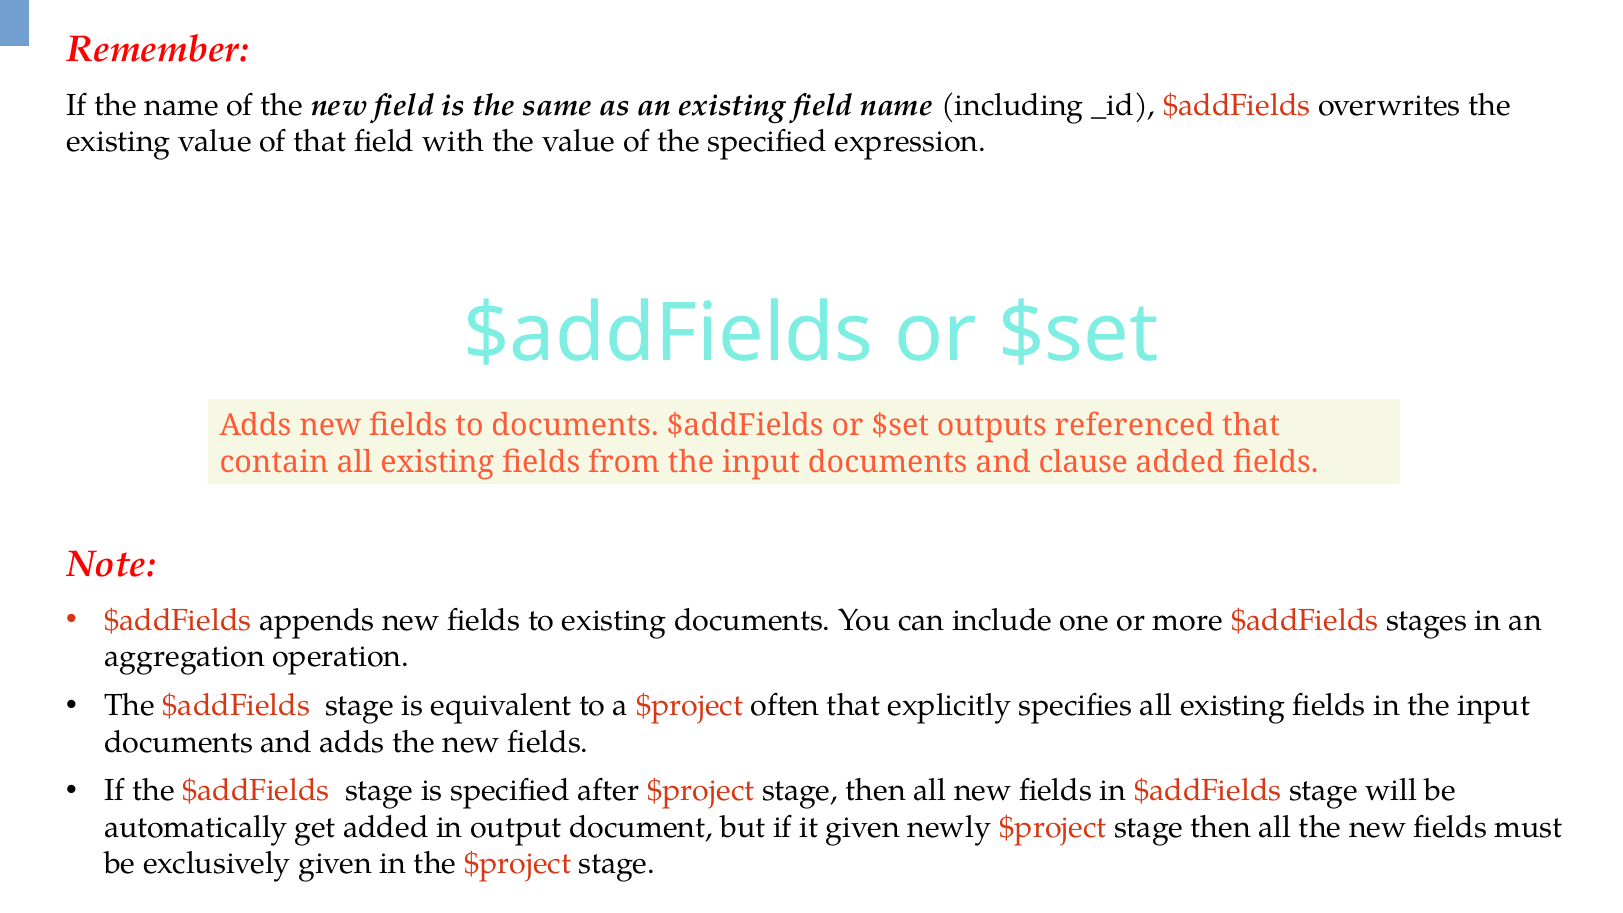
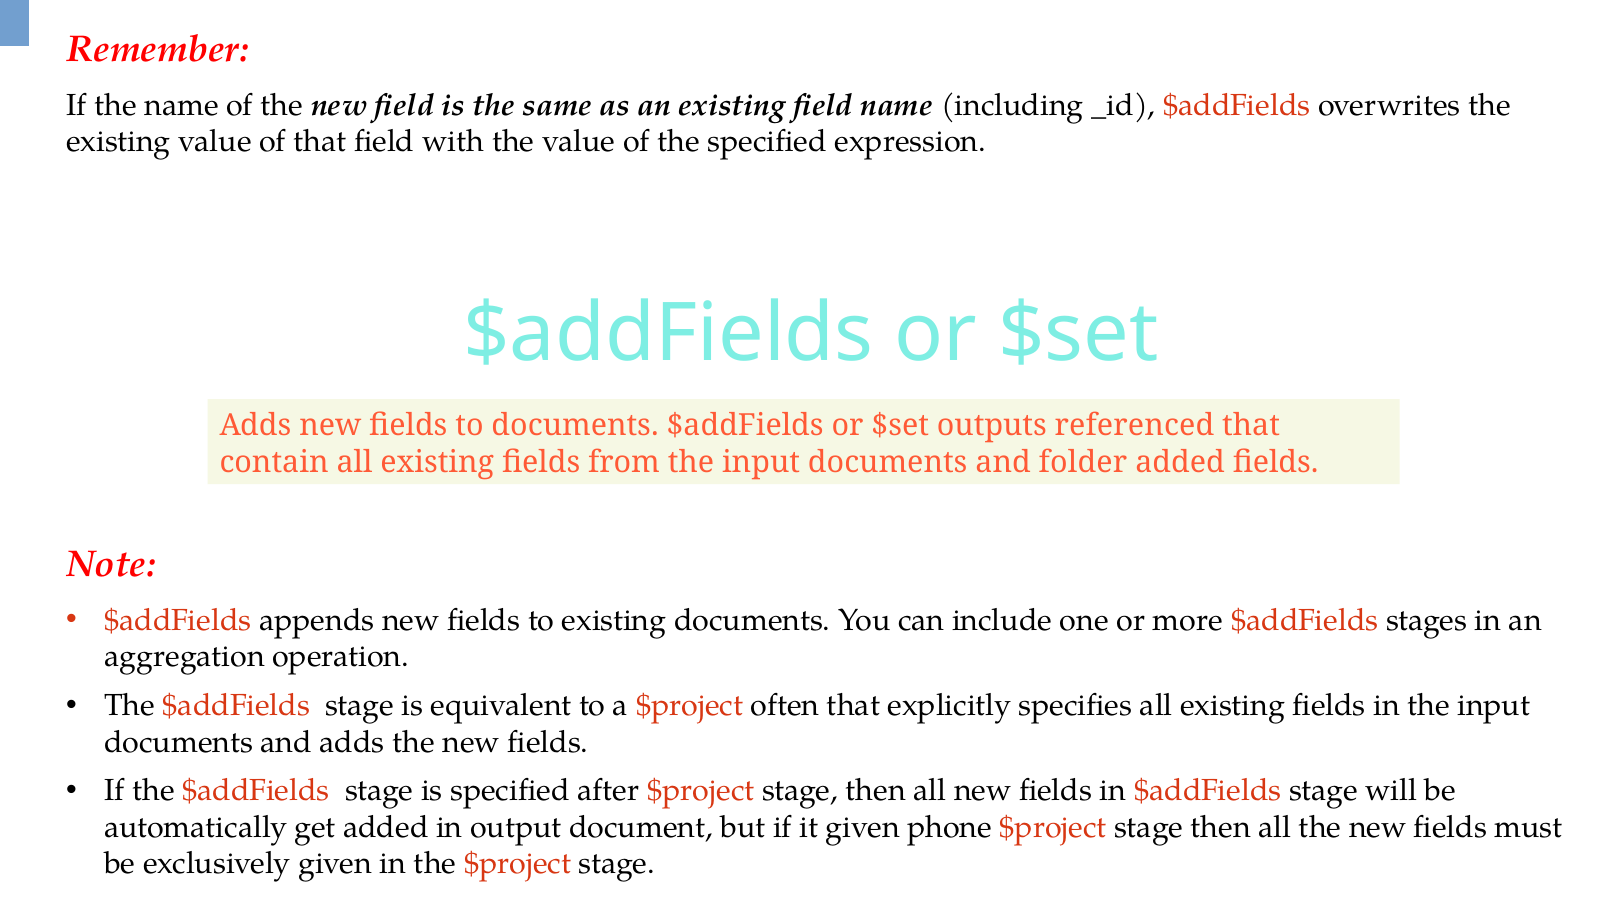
clause: clause -> folder (1083, 462)
newly: newly -> phone (950, 827)
